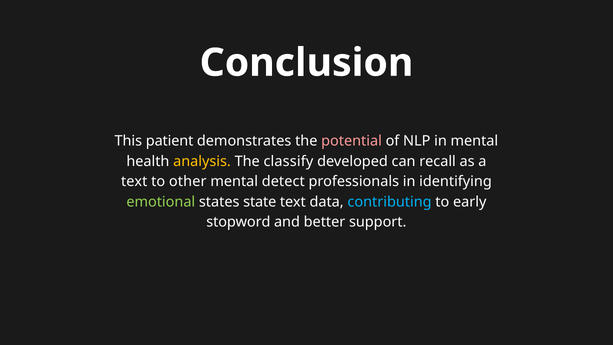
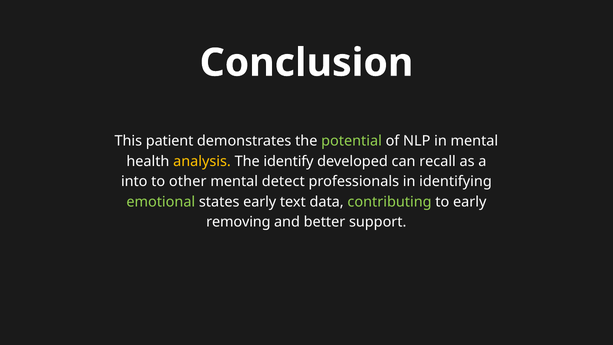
potential colour: pink -> light green (352, 141)
classify: classify -> identify (289, 161)
text: text -> into (134, 181)
states state: state -> early (260, 202)
contributing colour: light blue -> light green (390, 202)
stopword: stopword -> removing (238, 222)
